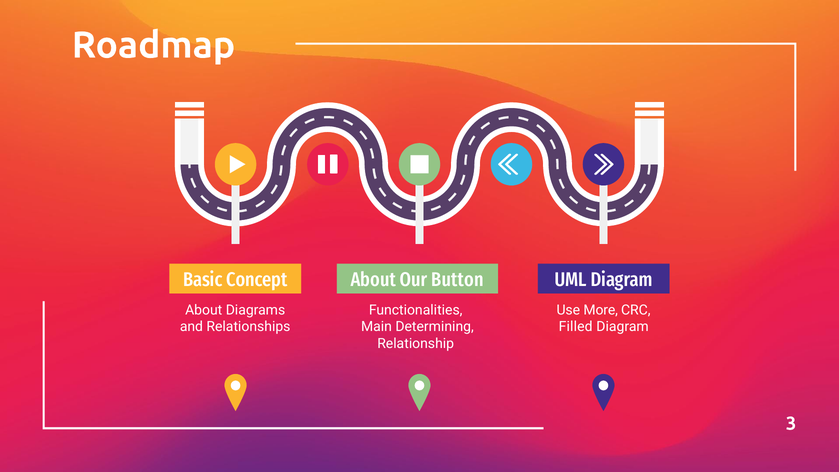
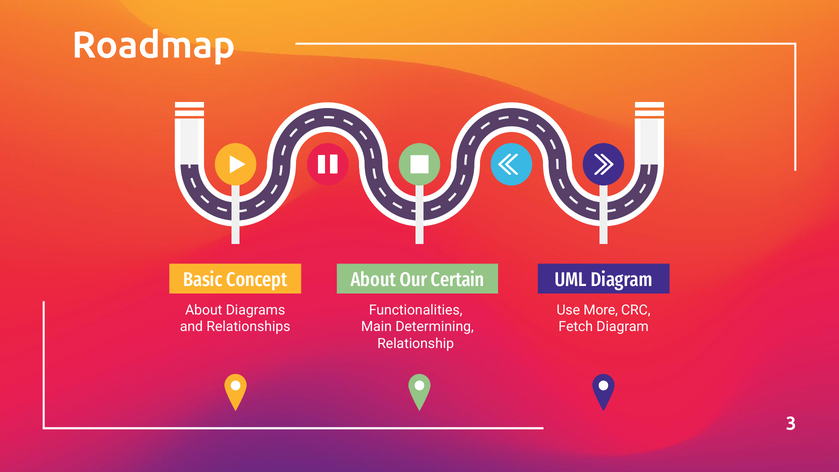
Button: Button -> Certain (458, 280)
Filled: Filled -> Fetch (576, 327)
